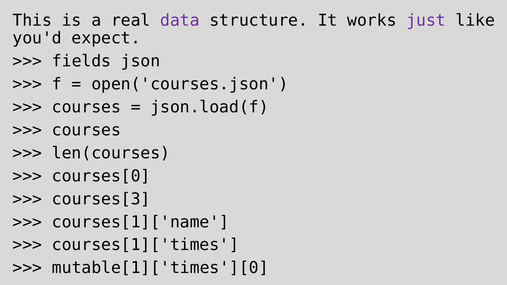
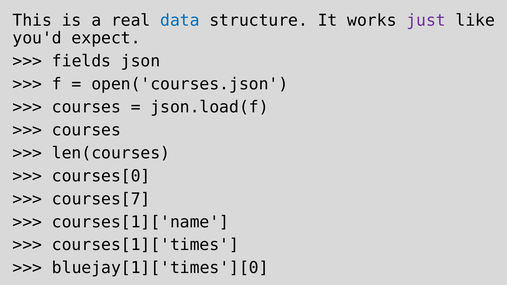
data colour: purple -> blue (180, 21)
courses[3: courses[3 -> courses[7 (101, 199)
mutable[1]['times'][0: mutable[1]['times'][0 -> bluejay[1]['times'][0 (160, 268)
